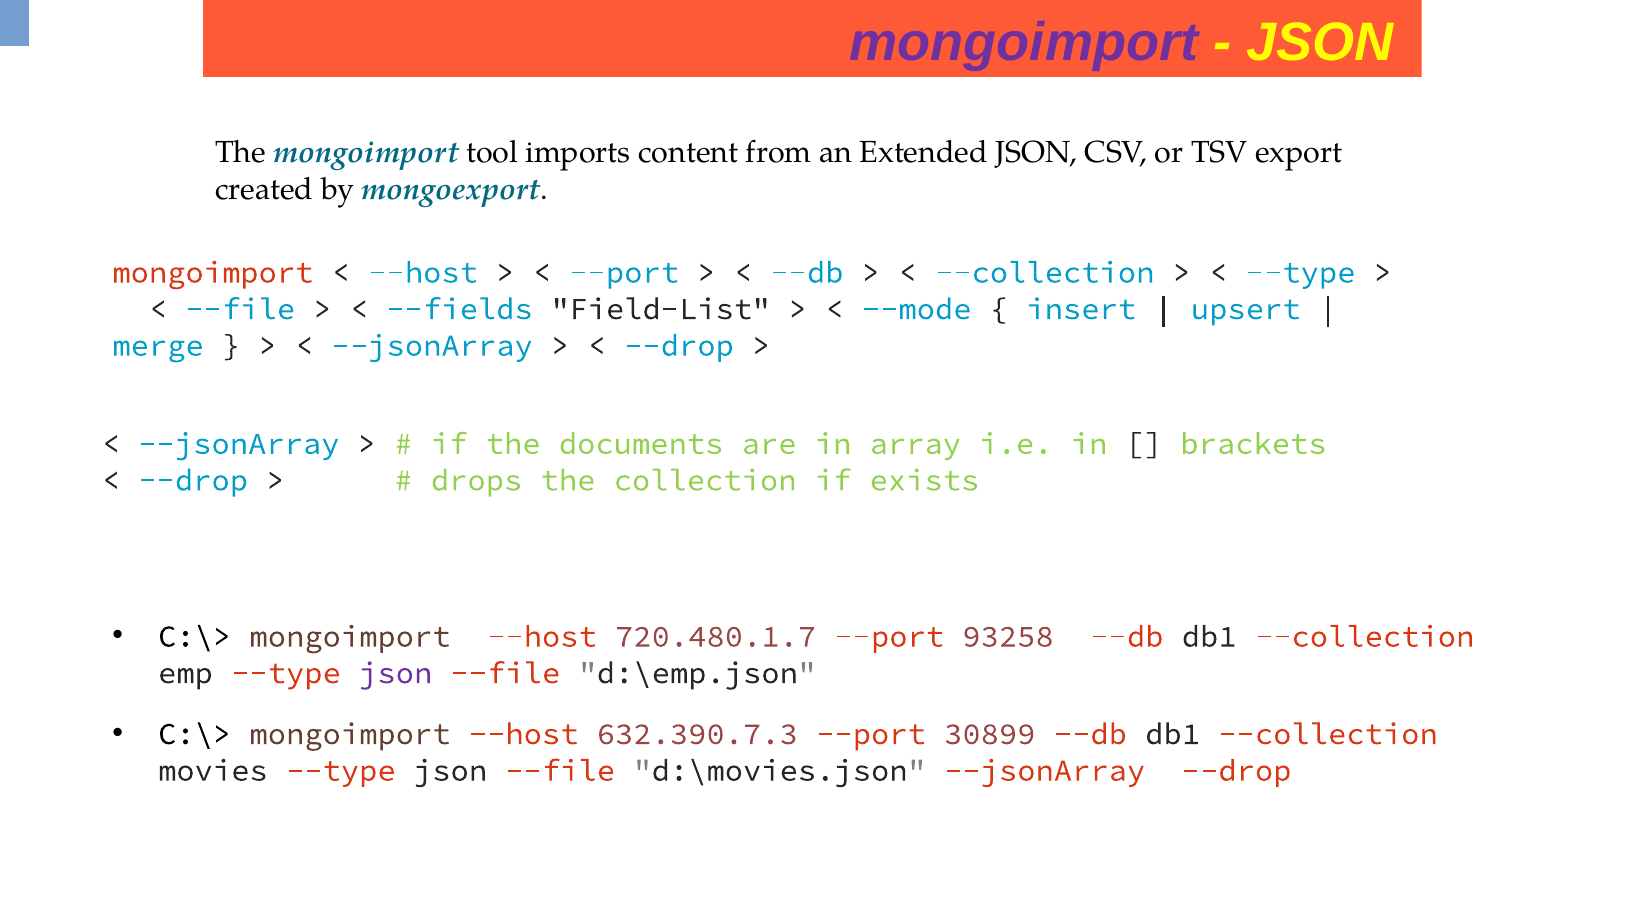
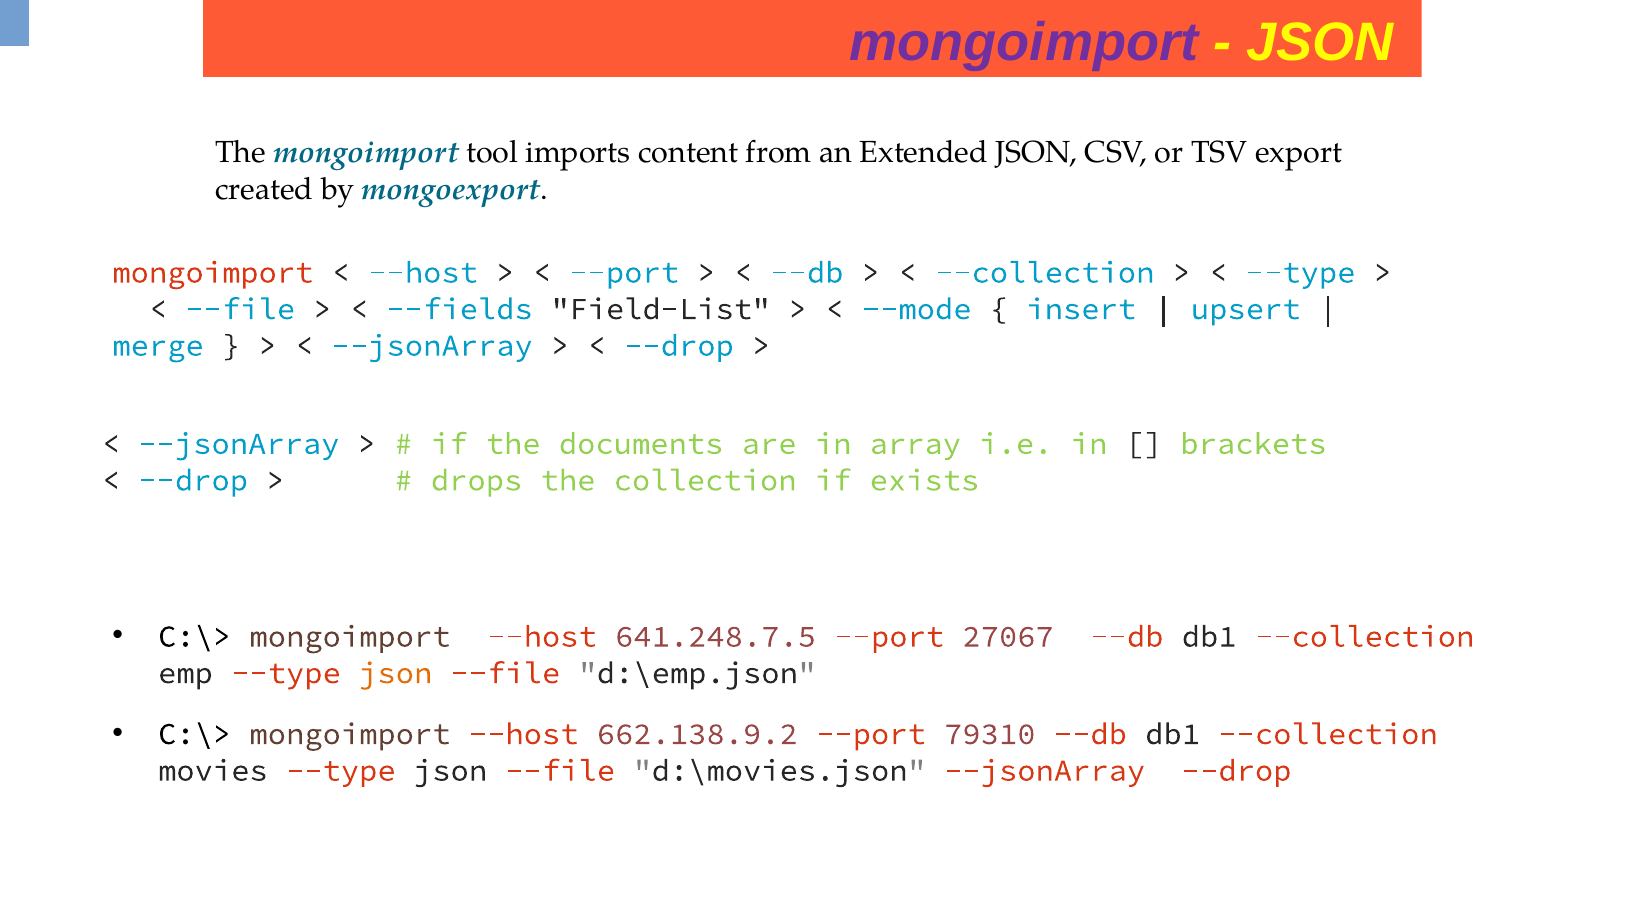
720.480.1.7: 720.480.1.7 -> 641.248.7.5 (716, 637)
93258: 93258 -> 27067 (1008, 637)
json colour: purple -> orange (396, 673)
632.390.7.3: 632.390.7.3 -> 662.138.9.2 (697, 734)
30899: 30899 -> 79310 (990, 734)
